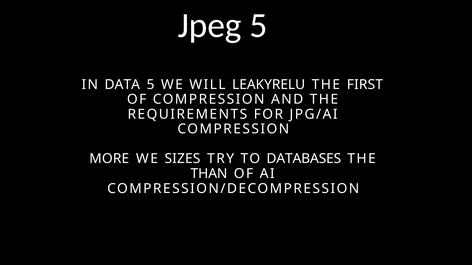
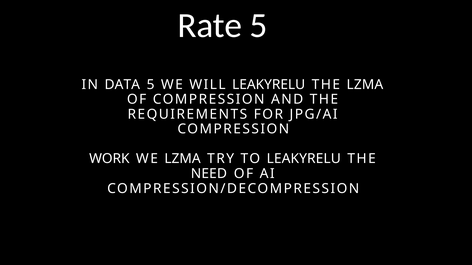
Jpeg: Jpeg -> Rate (210, 25)
THE FIRST: FIRST -> LZMA (365, 85)
MORE: MORE -> WORK (109, 159)
WE SIZES: SIZES -> LZMA (183, 159)
TO DATABASES: DATABASES -> LEAKYRELU (304, 159)
THAN: THAN -> NEED (209, 174)
